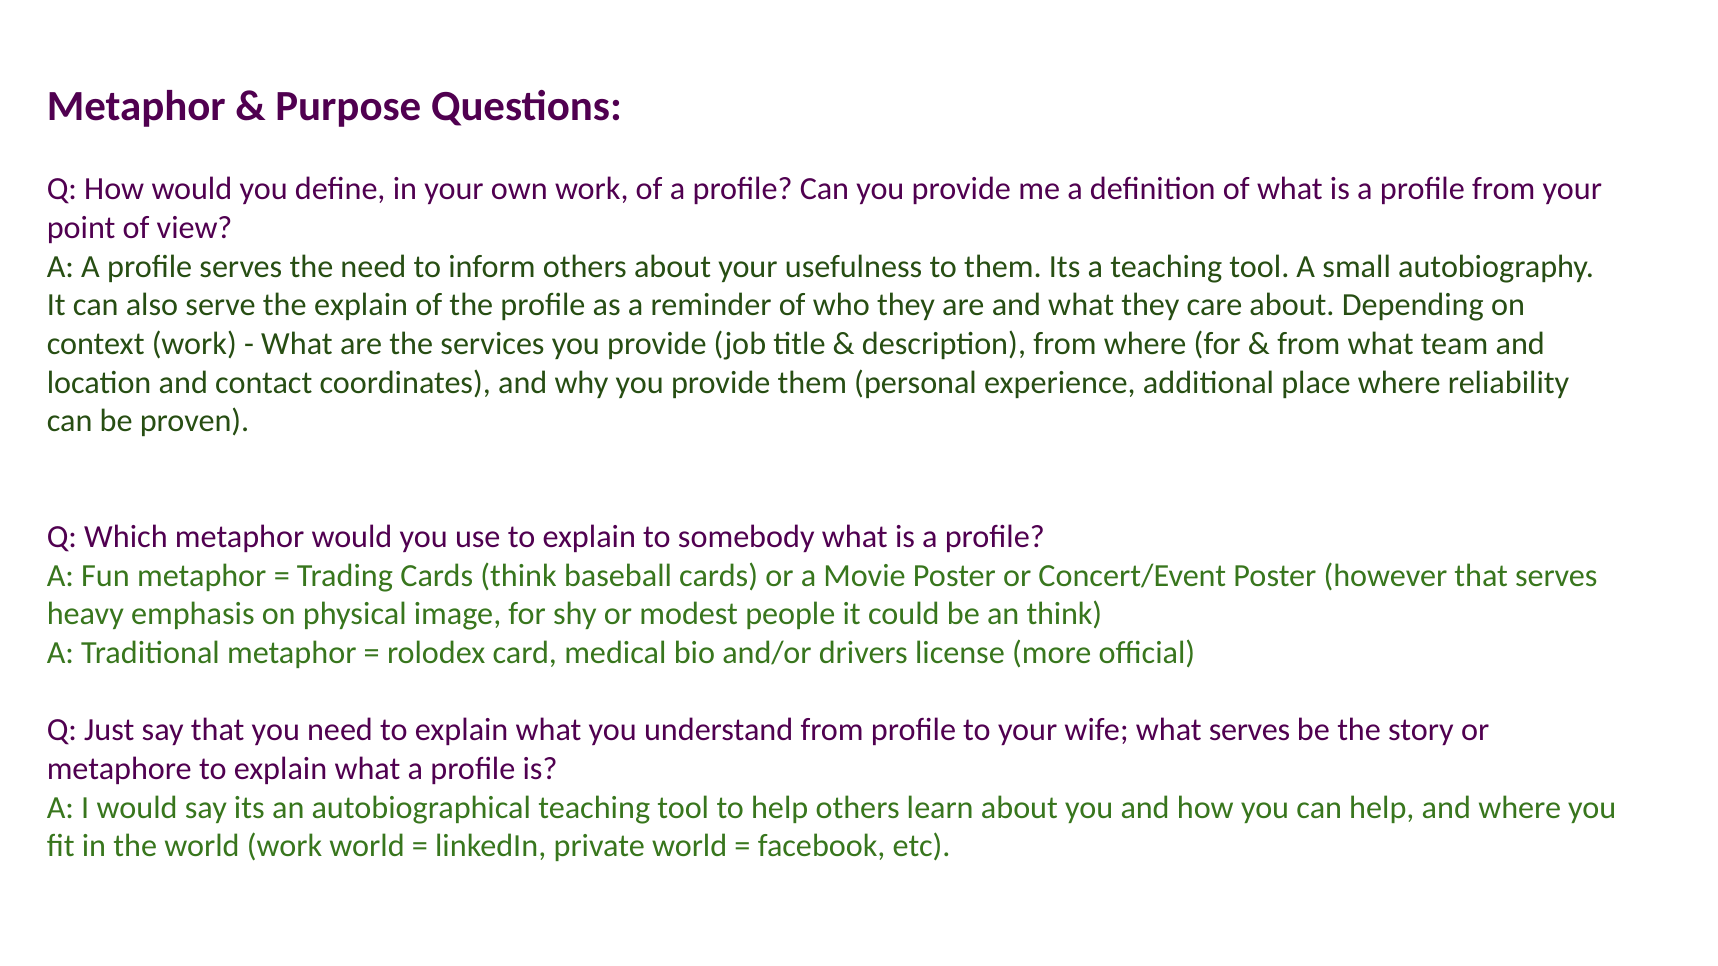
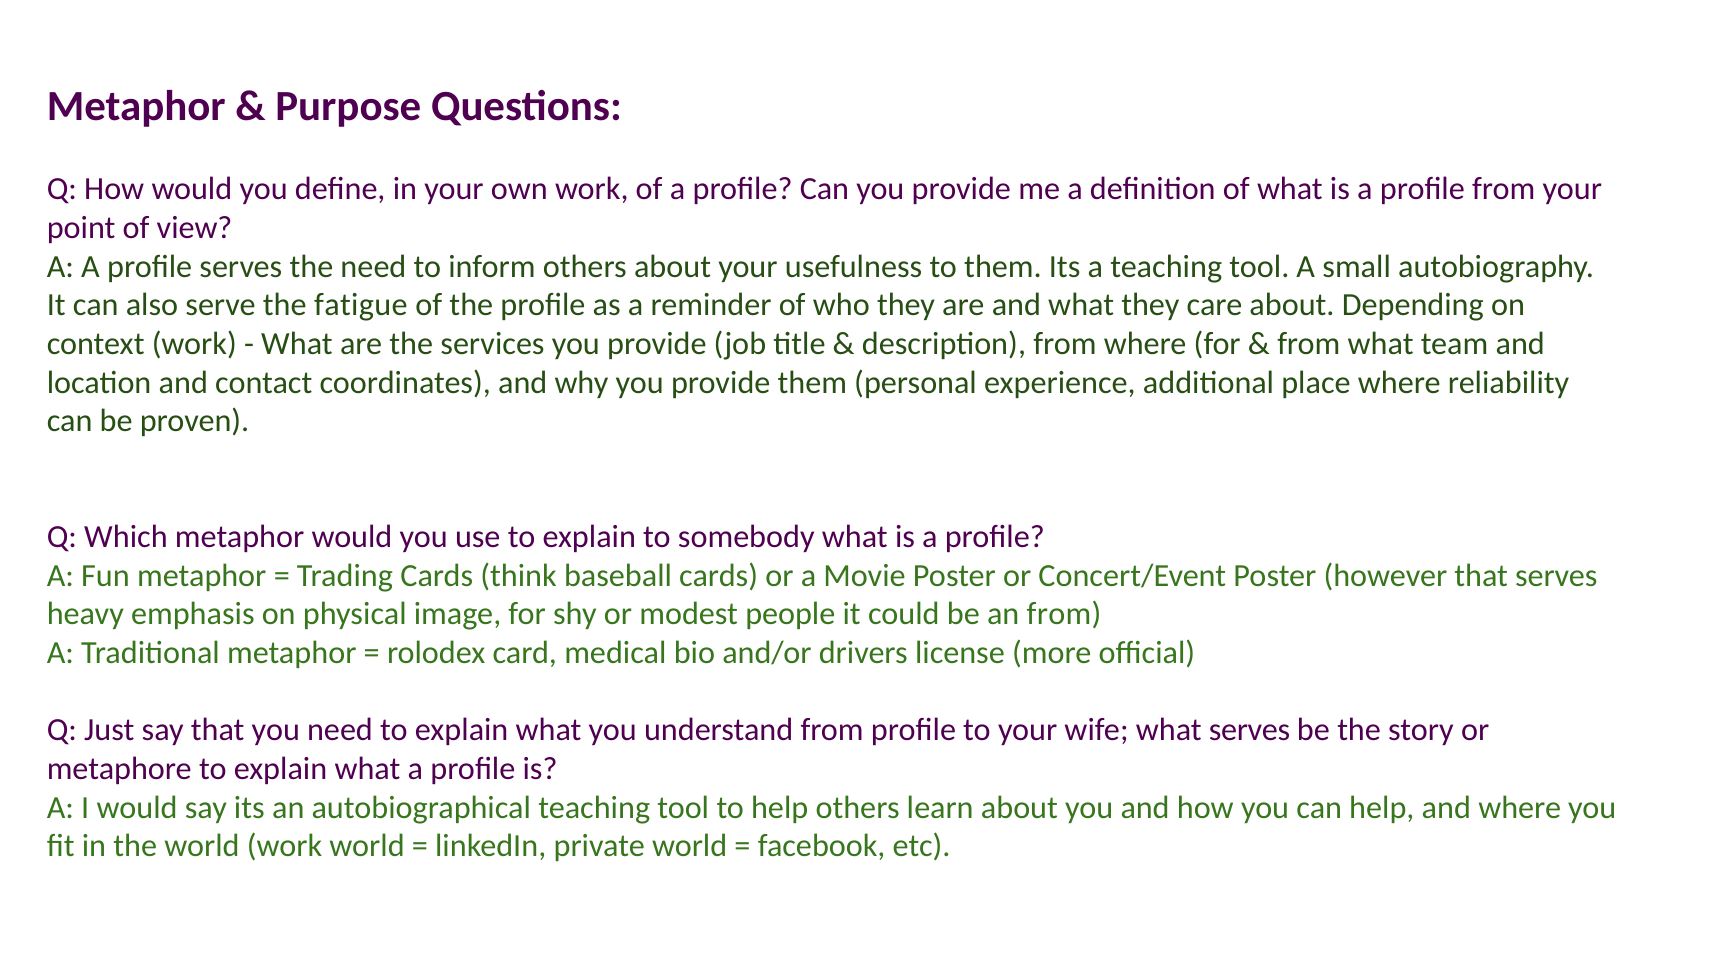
the explain: explain -> fatigue (361, 305)
an think: think -> from (1064, 615)
